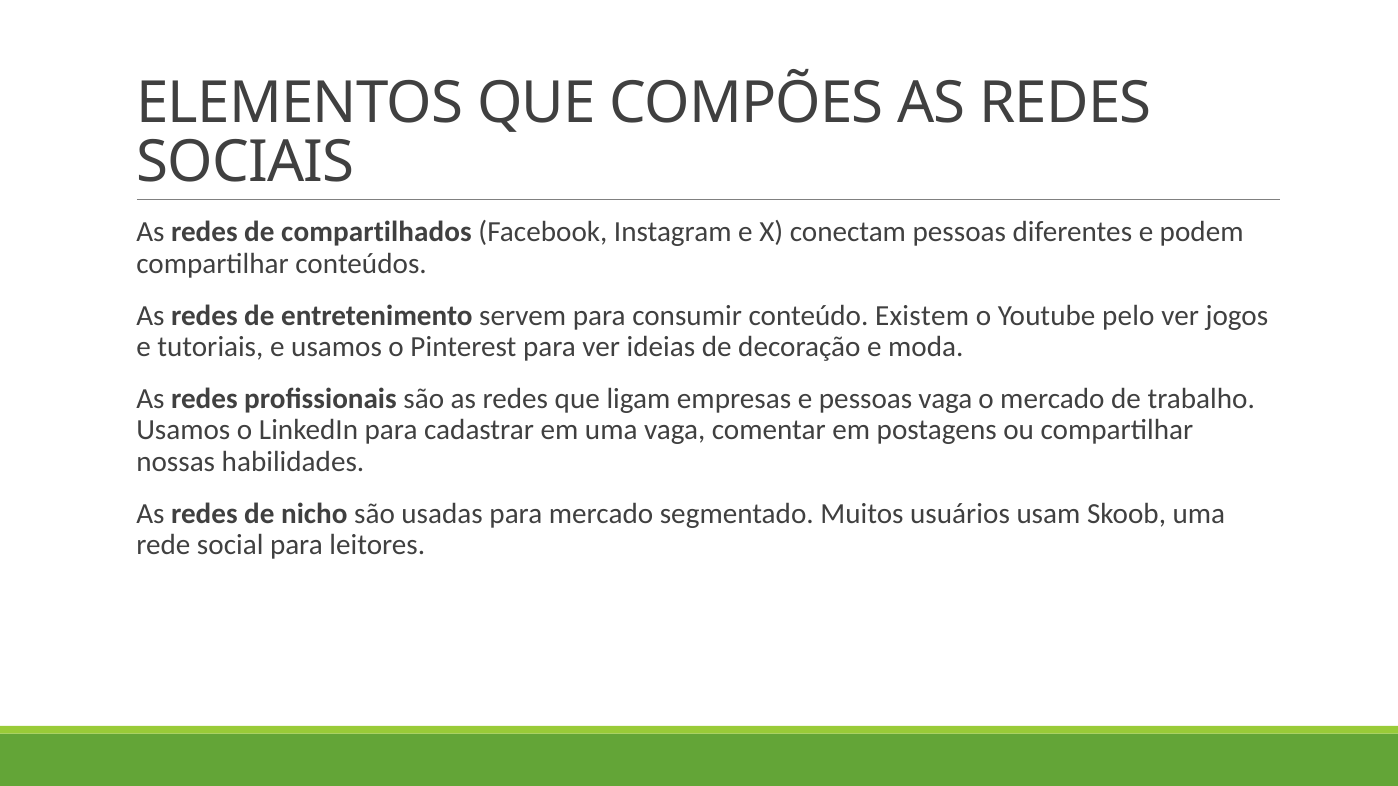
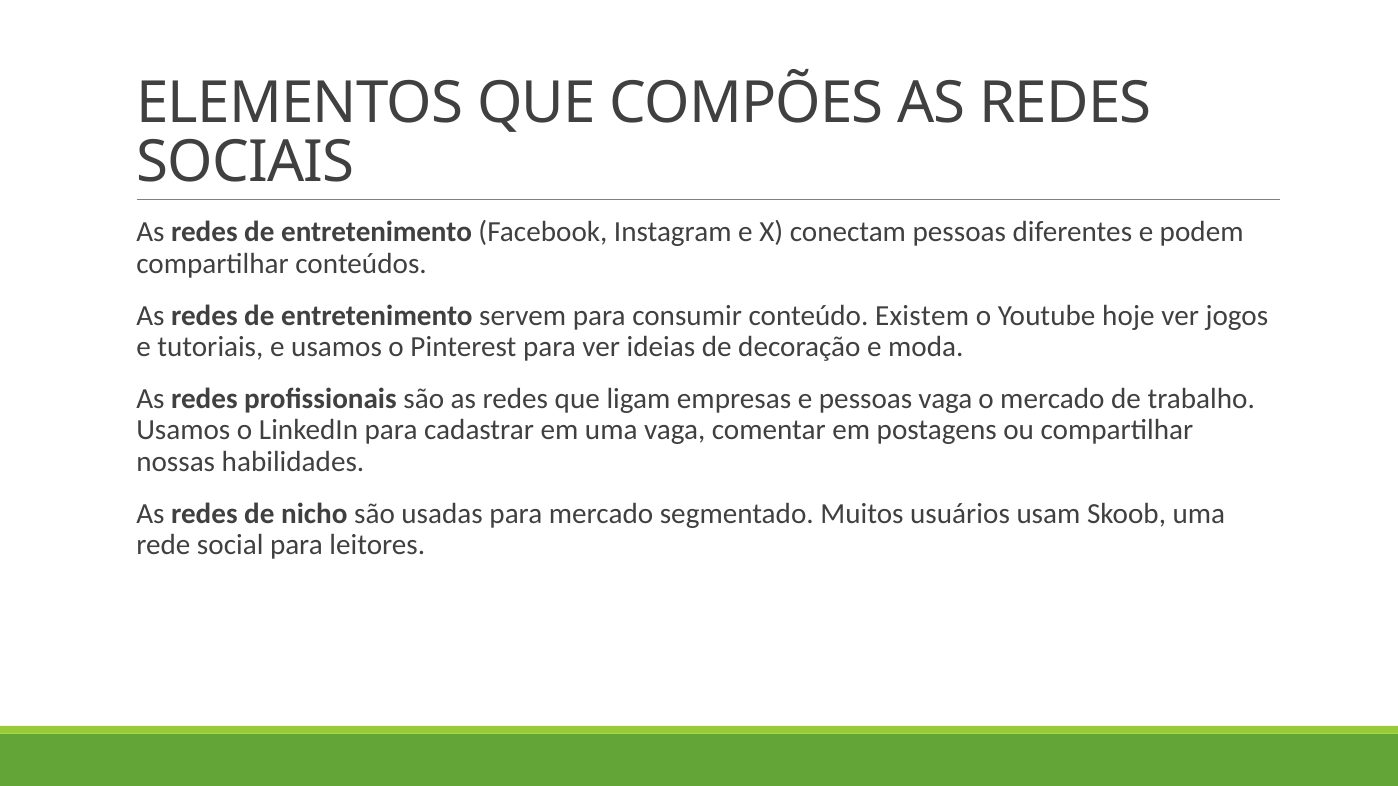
compartilhados: compartilhados -> entretenimento (377, 232)
pelo: pelo -> hoje (1128, 316)
